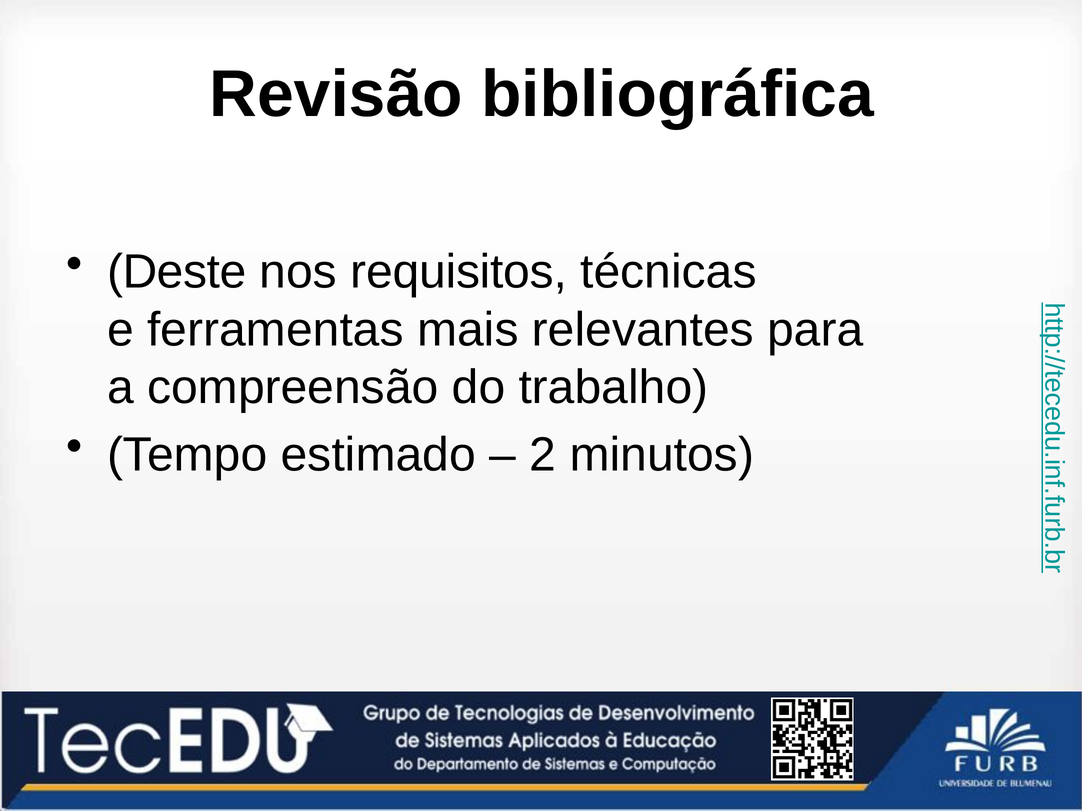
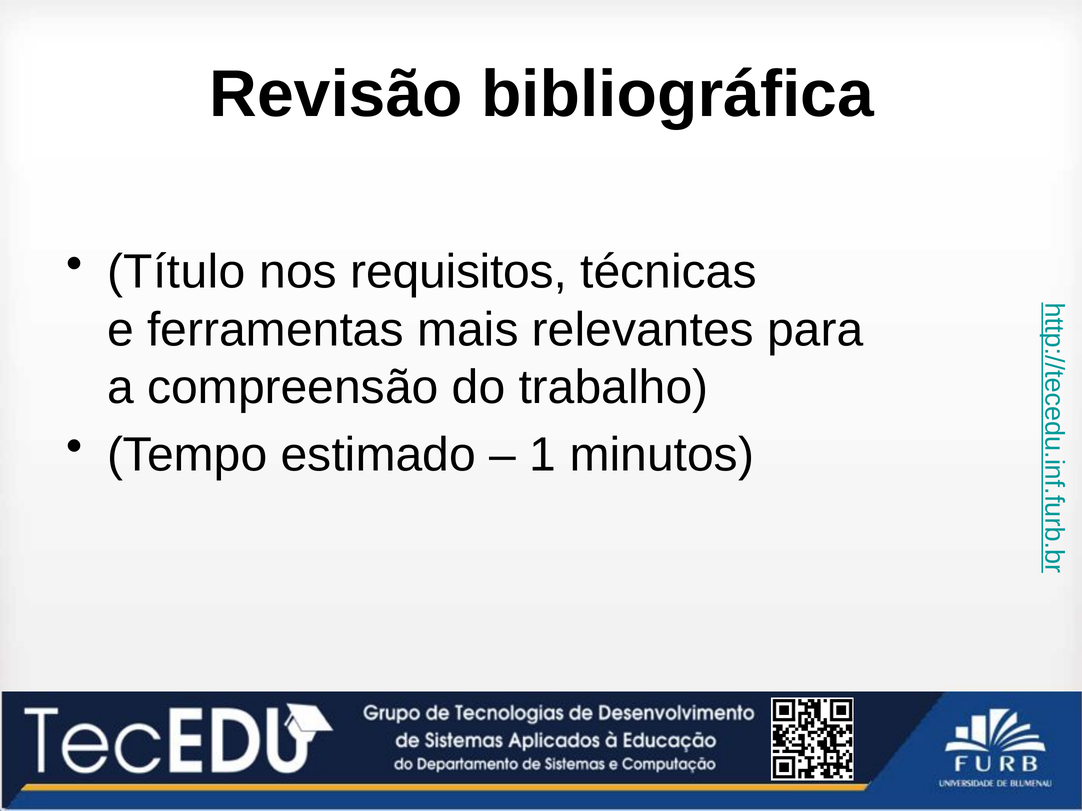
Deste: Deste -> Título (176, 272)
2: 2 -> 1 (543, 455)
